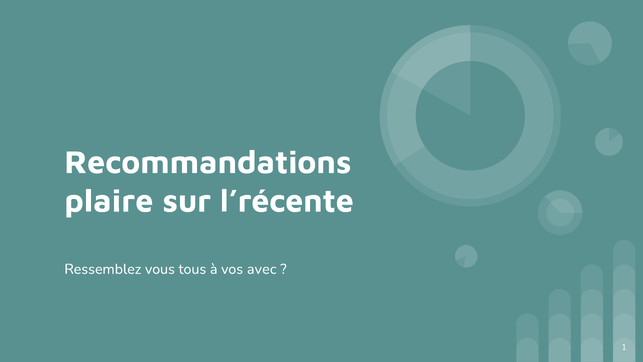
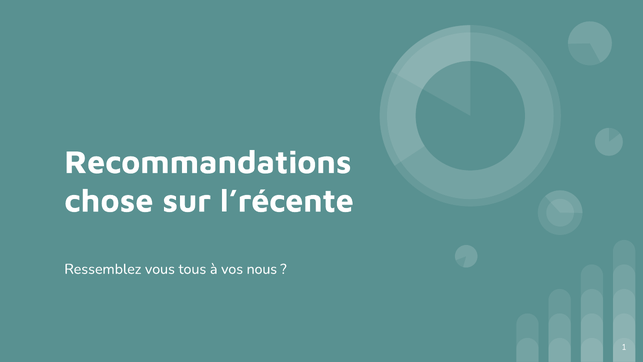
plaire: plaire -> chose (109, 201)
avec: avec -> nous (262, 269)
